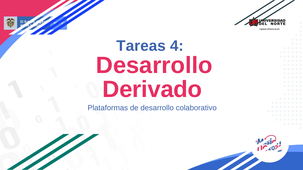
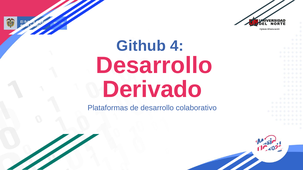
Tareas: Tareas -> Github (141, 46)
